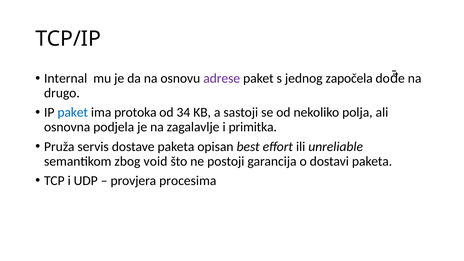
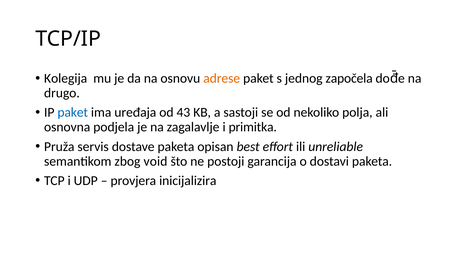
Internal: Internal -> Kolegija (66, 78)
adrese colour: purple -> orange (222, 78)
protoka: protoka -> uređaja (135, 113)
34: 34 -> 43 (183, 113)
procesima: procesima -> inicijalizira (188, 181)
